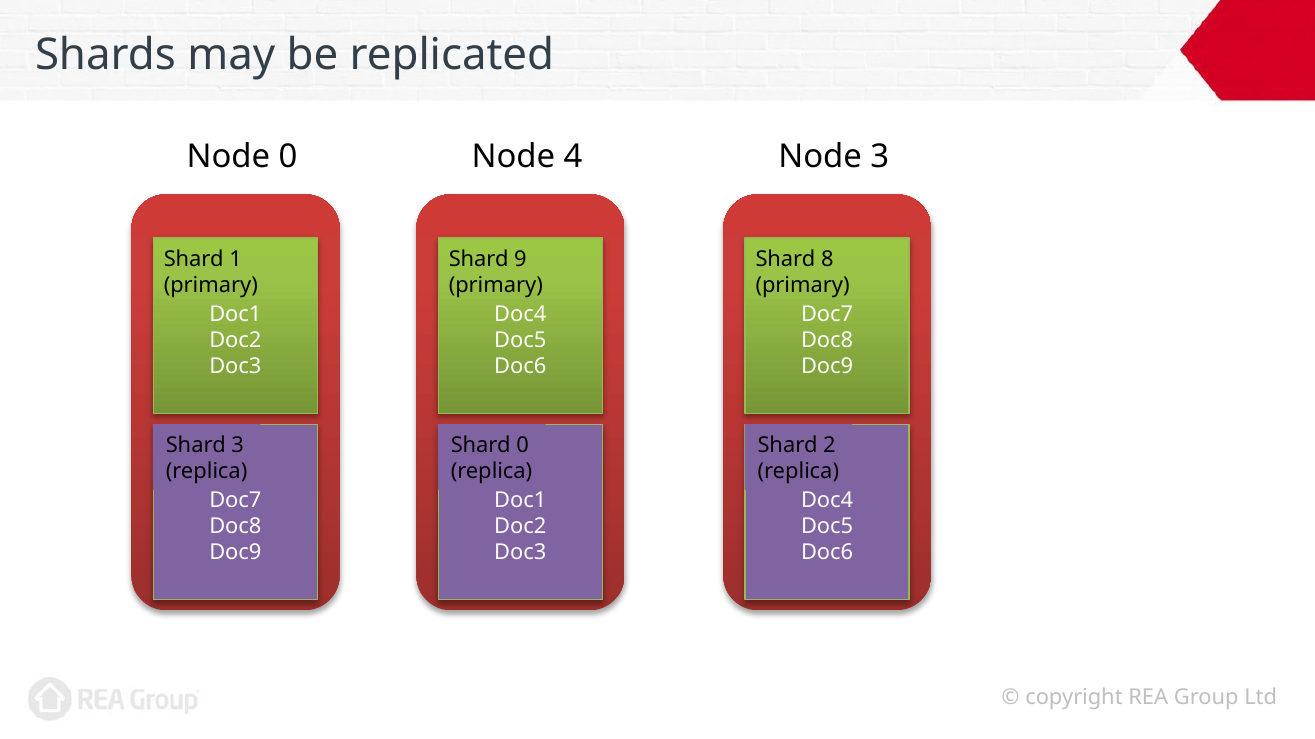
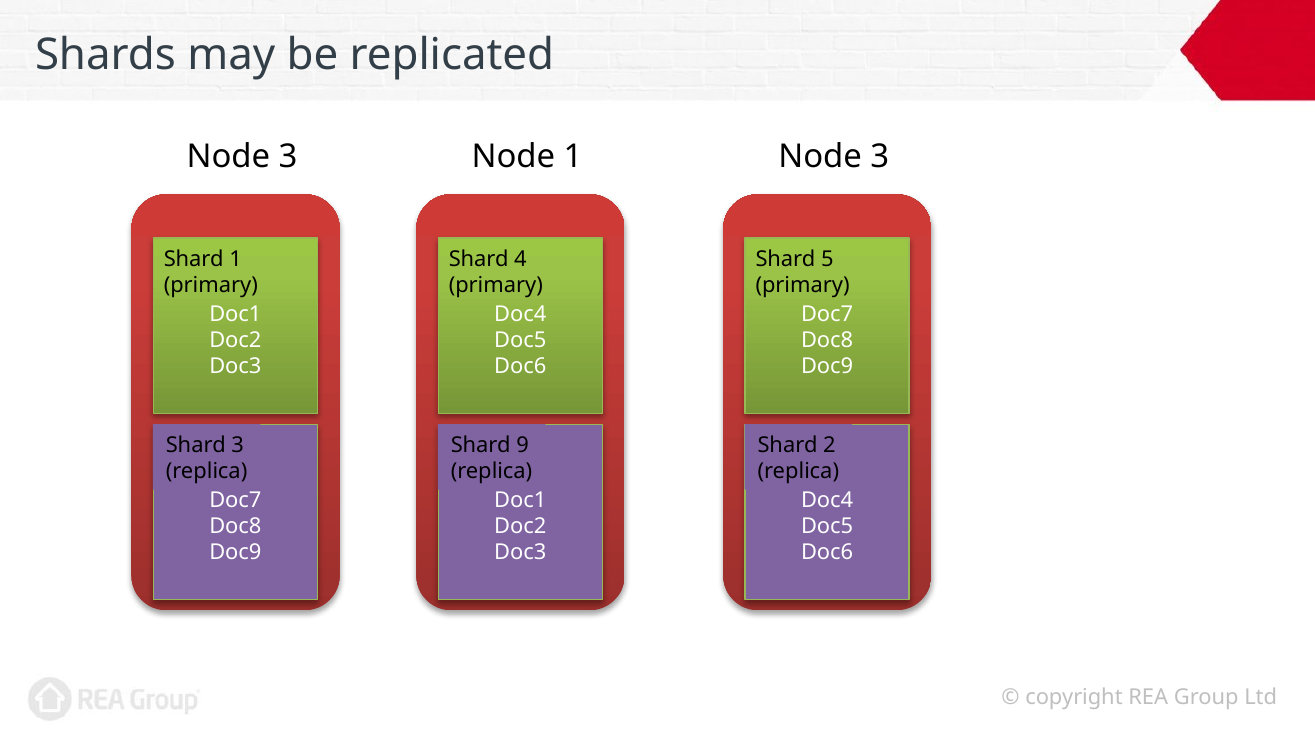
0: 0 -> 3 (288, 157)
Node 4: 4 -> 1 (573, 157)
9: 9 -> 4 (521, 259)
8: 8 -> 5 (827, 259)
Shard 0: 0 -> 9 (523, 446)
